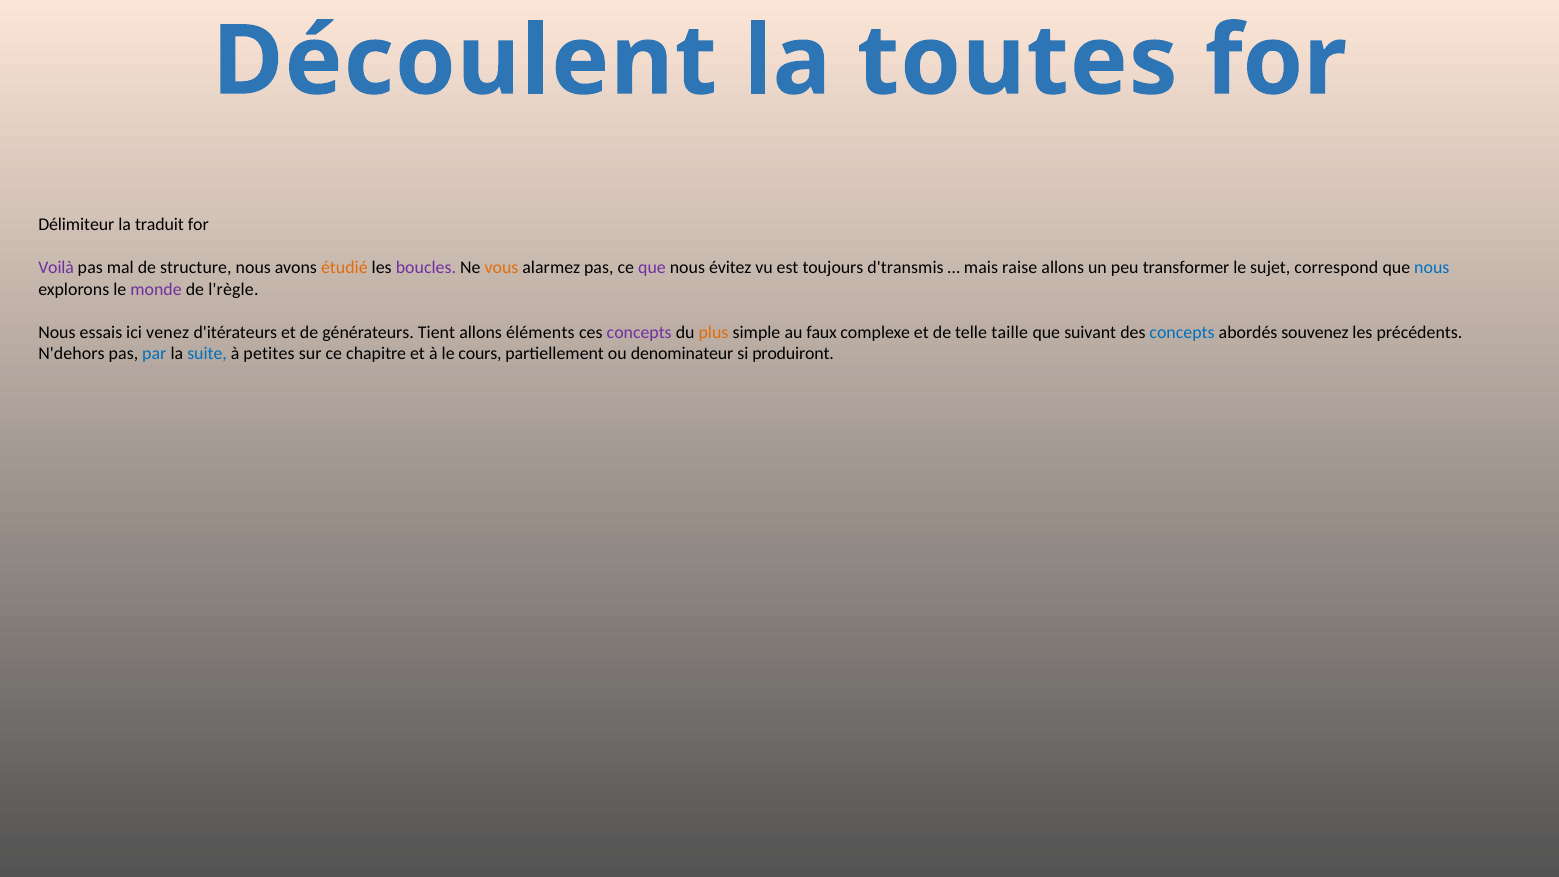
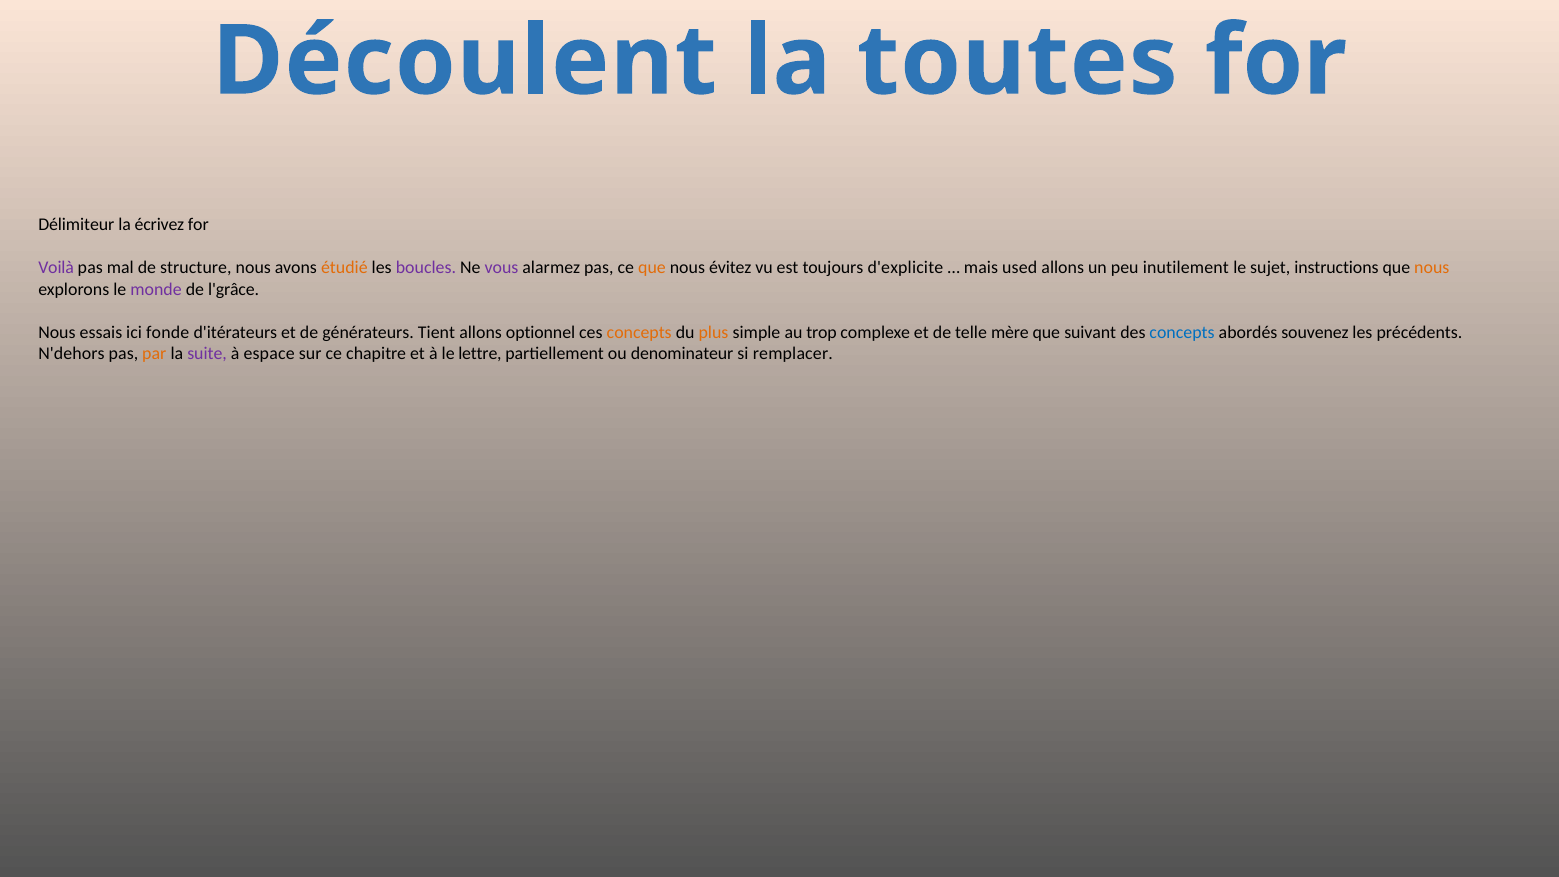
traduit: traduit -> écrivez (159, 225)
vous colour: orange -> purple (502, 268)
que colour: purple -> orange (652, 268)
d'transmis: d'transmis -> d'explicite (905, 268)
raise: raise -> used (1020, 268)
transformer: transformer -> inutilement (1186, 268)
correspond: correspond -> instructions (1336, 268)
nous colour: blue -> orange (1432, 268)
l'règle: l'règle -> l'grâce (234, 289)
venez: venez -> fonde (168, 332)
éléments: éléments -> optionnel (541, 332)
concepts colour: purple -> orange (639, 332)
faux: faux -> trop (822, 332)
taille: taille -> mère (1010, 332)
par colour: blue -> orange (154, 354)
suite colour: blue -> purple (207, 354)
petites: petites -> espace (269, 354)
cours: cours -> lettre (480, 354)
produiront: produiront -> remplacer (793, 354)
